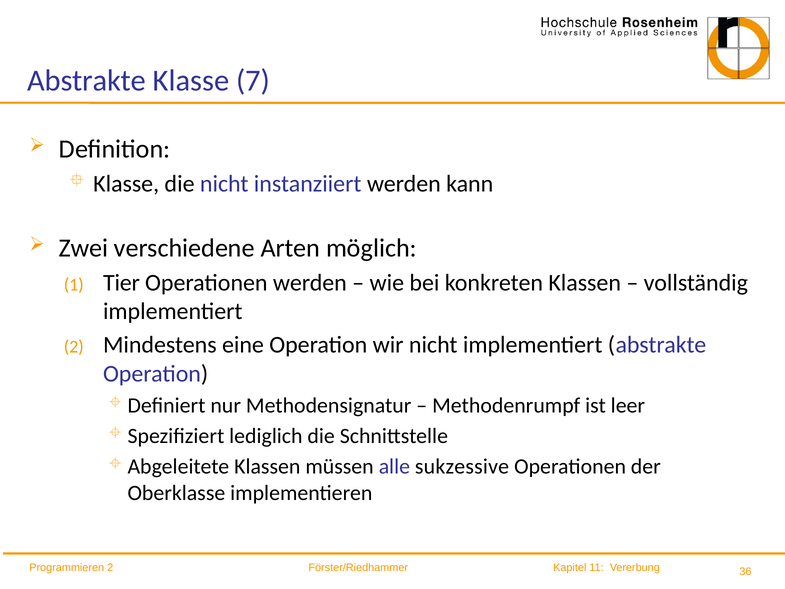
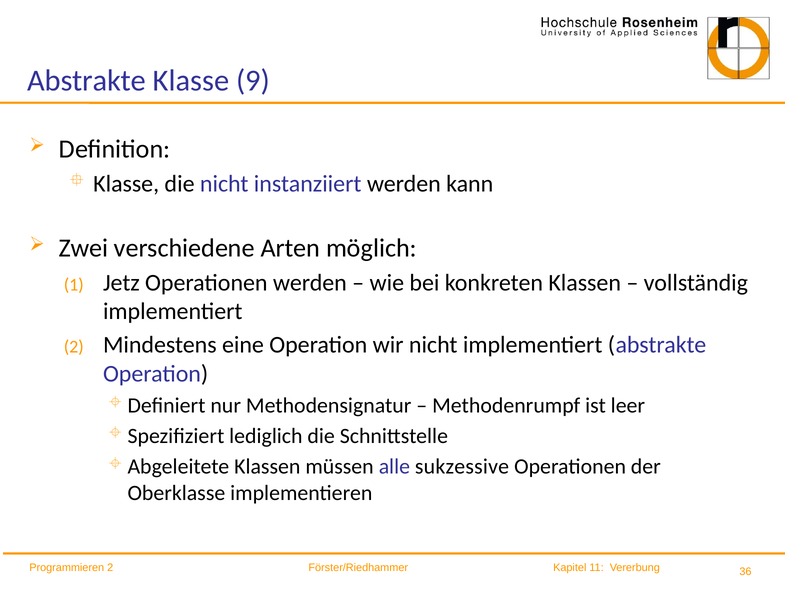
7: 7 -> 9 (253, 80)
Tier: Tier -> Jetz (121, 283)
